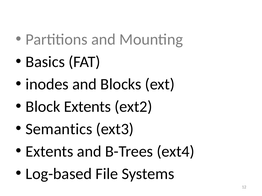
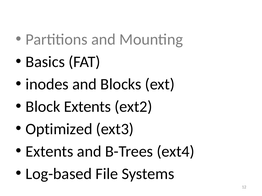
Semantics: Semantics -> Optimized (59, 129)
